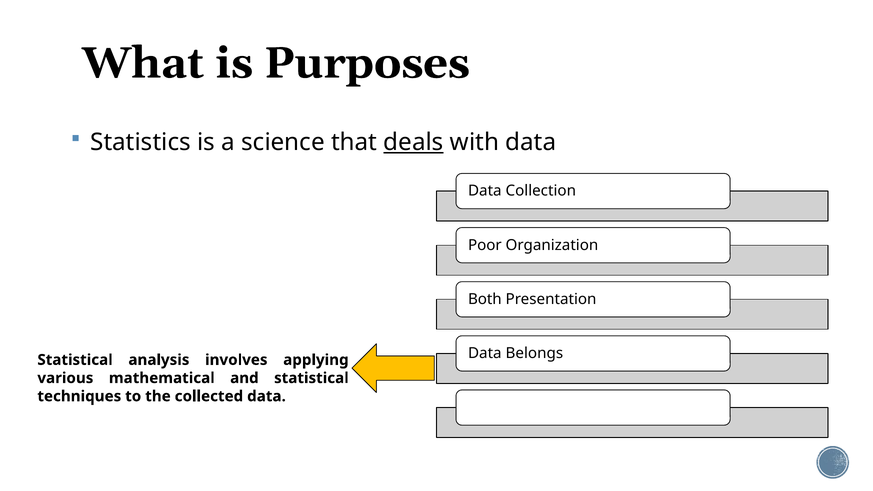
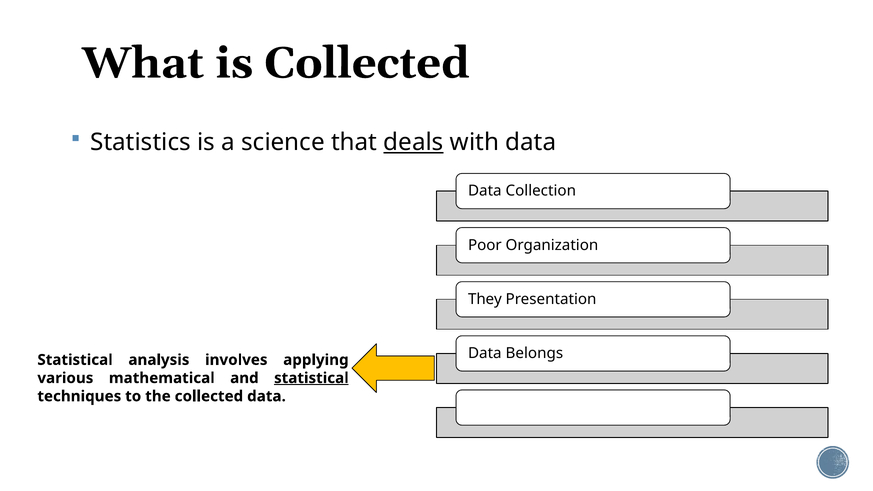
is Purposes: Purposes -> Collected (367, 63)
Both: Both -> They (485, 299)
statistical underline: none -> present (311, 378)
